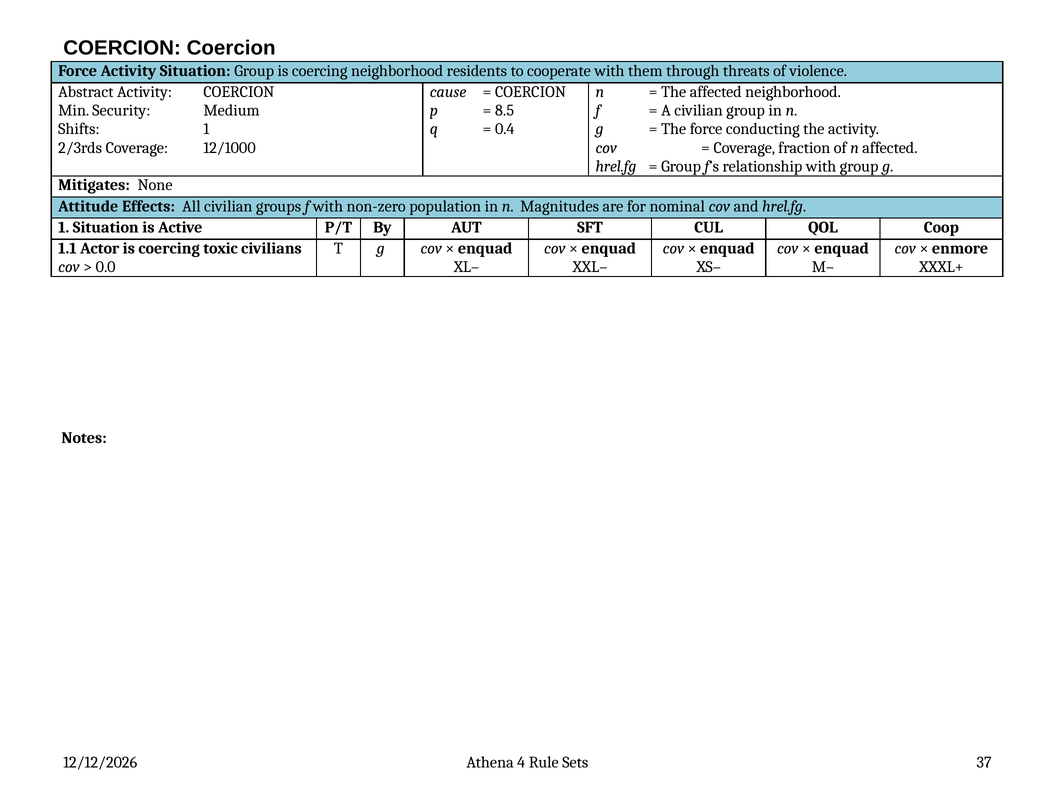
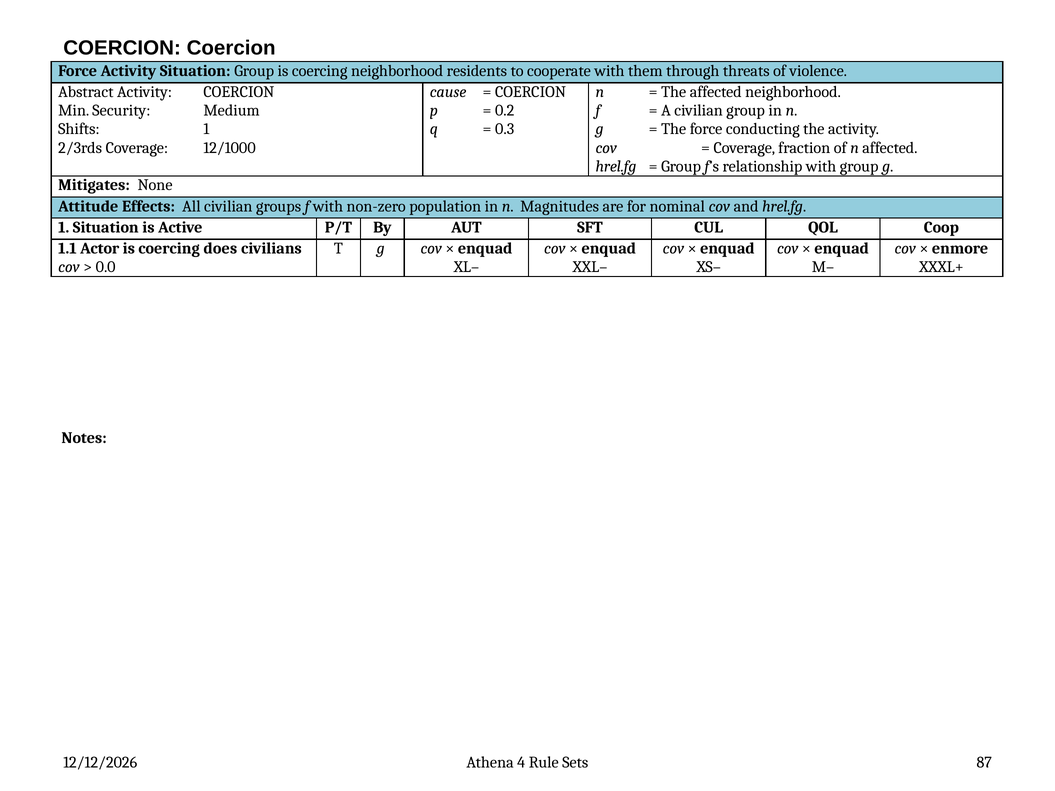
8.5: 8.5 -> 0.2 (505, 111)
0.4: 0.4 -> 0.3 (505, 129)
toxic: toxic -> does (220, 249)
37: 37 -> 87 (984, 763)
